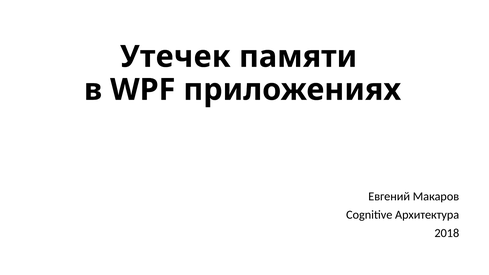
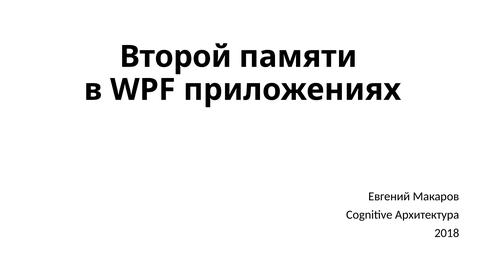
Утечек: Утечек -> Второй (176, 57)
